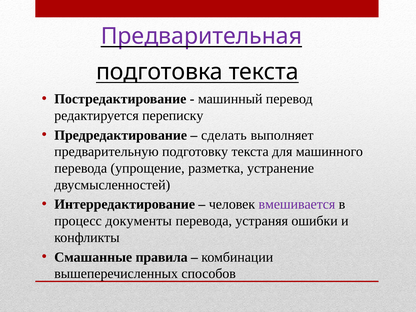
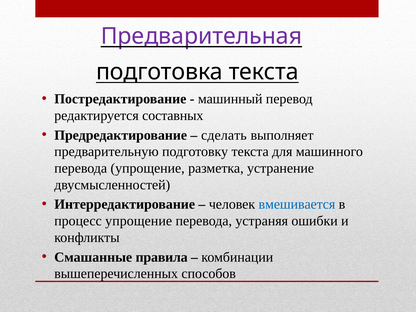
переписку: переписку -> составных (173, 116)
вмешивается colour: purple -> blue (297, 204)
процесс документы: документы -> упрощение (139, 221)
